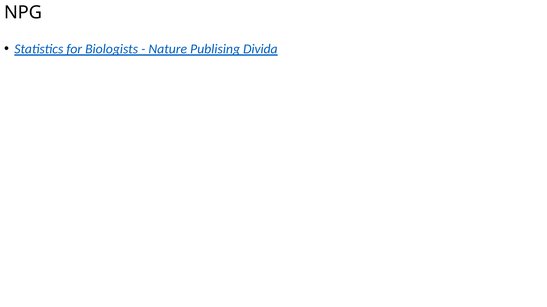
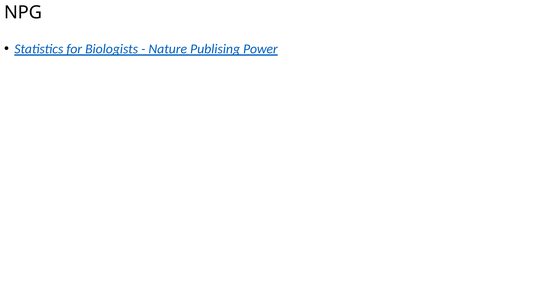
Divida: Divida -> Power (260, 49)
